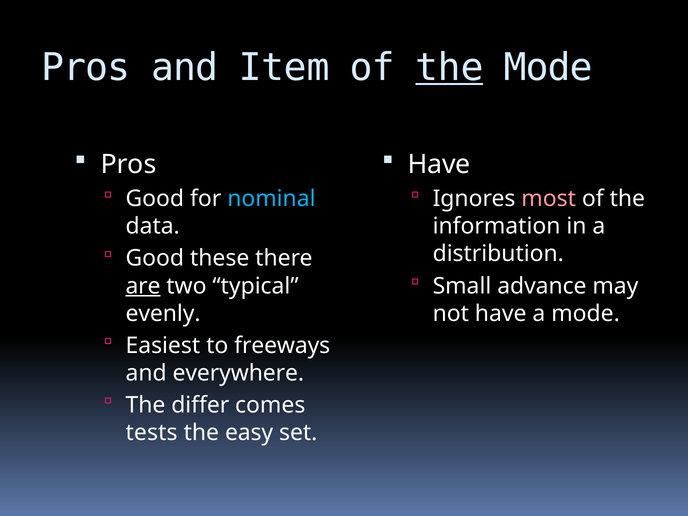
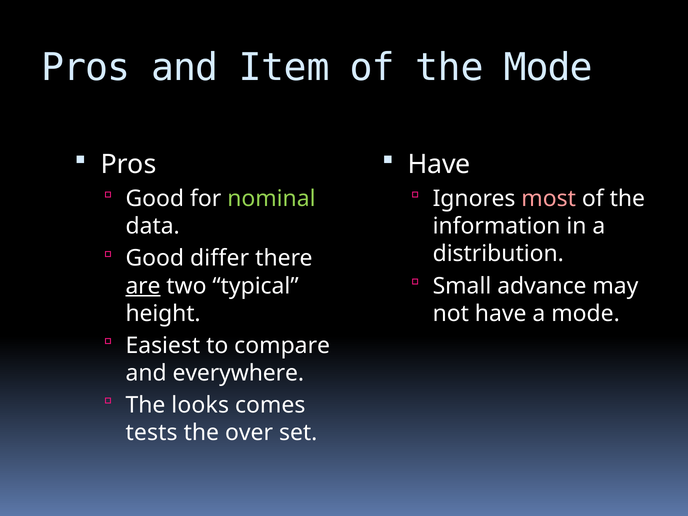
the underline: present -> none (449, 68)
nominal colour: light blue -> light green (271, 199)
these: these -> differ (220, 258)
evenly: evenly -> height (163, 313)
freeways: freeways -> compare (282, 346)
differ: differ -> looks (200, 405)
easy: easy -> over (249, 433)
